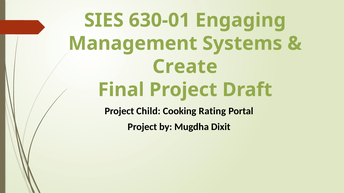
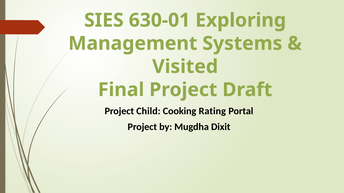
Engaging: Engaging -> Exploring (241, 20)
Create: Create -> Visited (185, 67)
